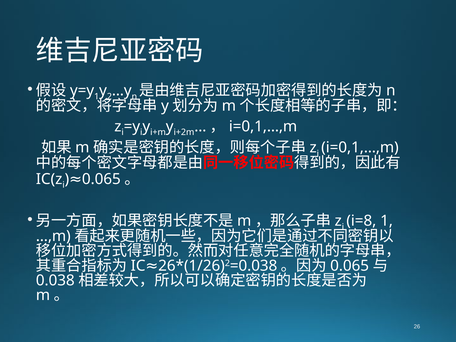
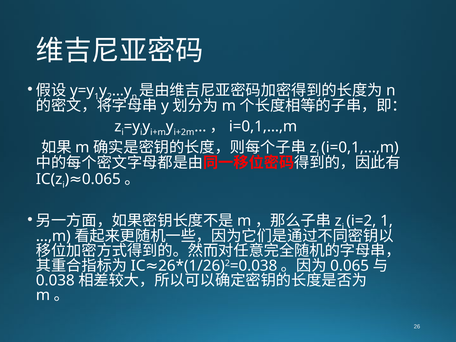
i=8: i=8 -> i=2 (361, 221)
